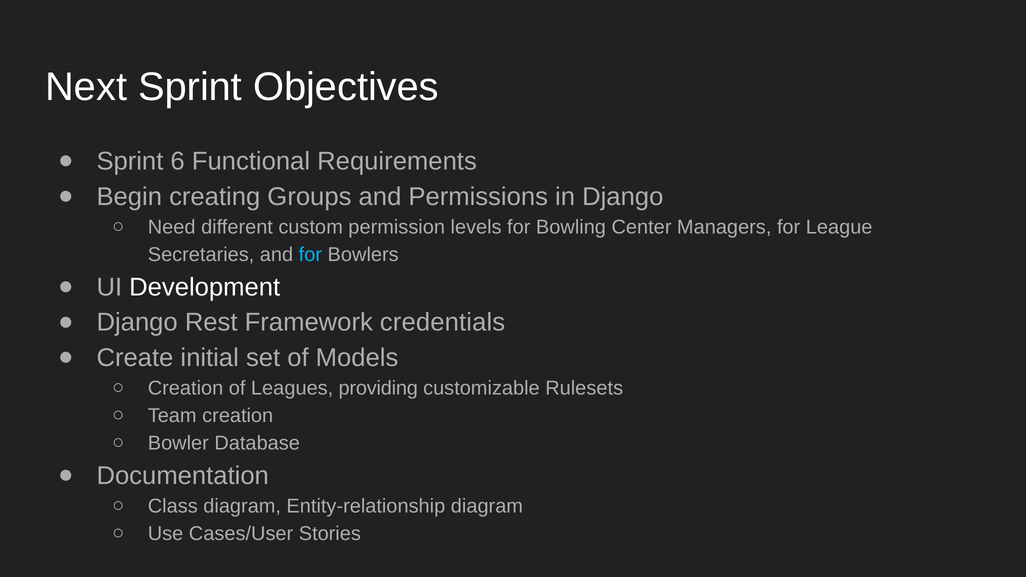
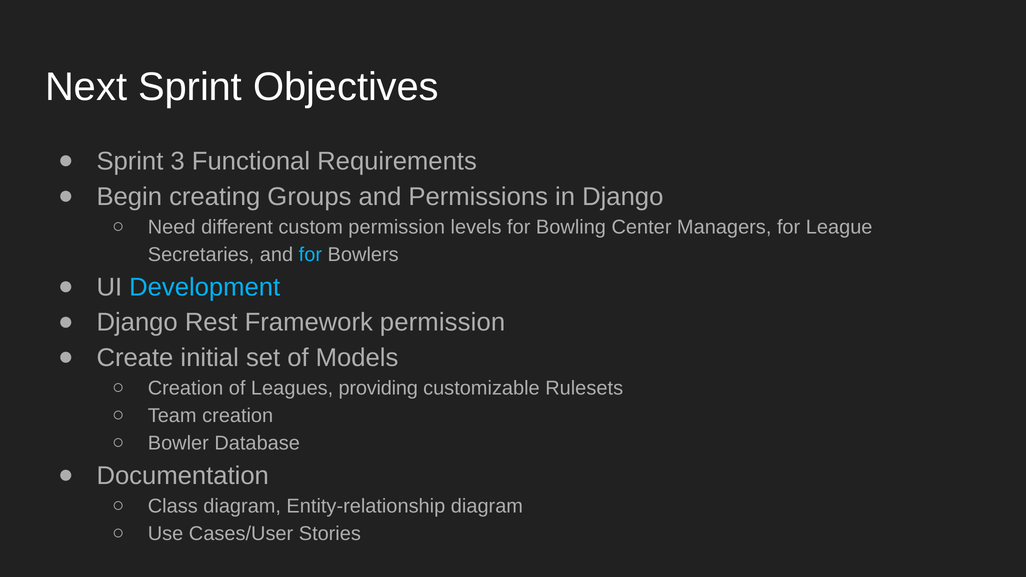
6: 6 -> 3 (178, 161)
Development colour: white -> light blue (205, 287)
Framework credentials: credentials -> permission (443, 323)
